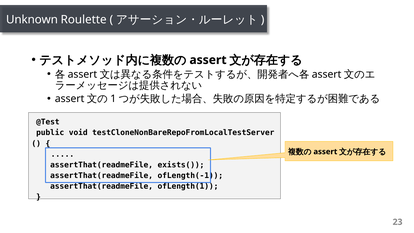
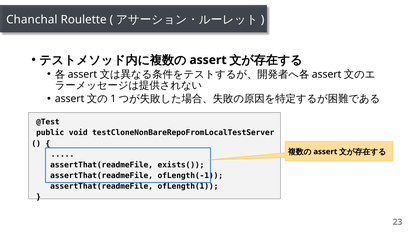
Unknown: Unknown -> Chanchal (32, 20)
